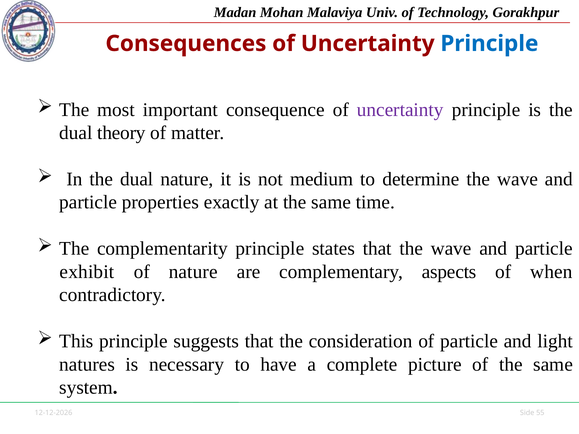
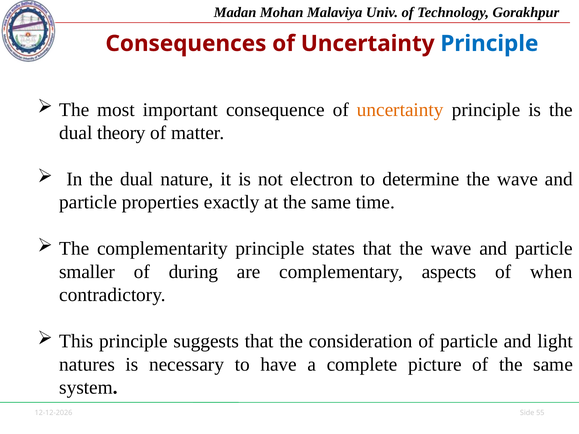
uncertainty colour: purple -> orange (400, 110)
medium: medium -> electron (322, 179)
exhibit: exhibit -> smaller (87, 272)
of nature: nature -> during (193, 272)
